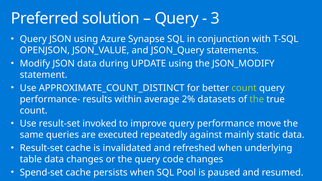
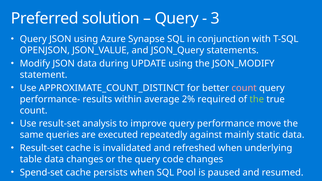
count colour: light green -> pink (244, 88)
datasets: datasets -> required (217, 99)
invoked: invoked -> analysis (100, 124)
